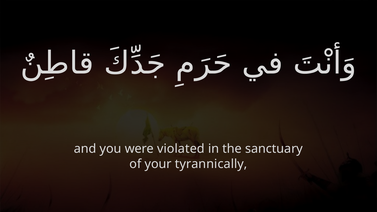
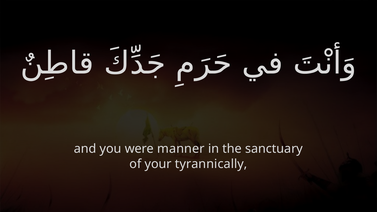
violated: violated -> manner (181, 149)
